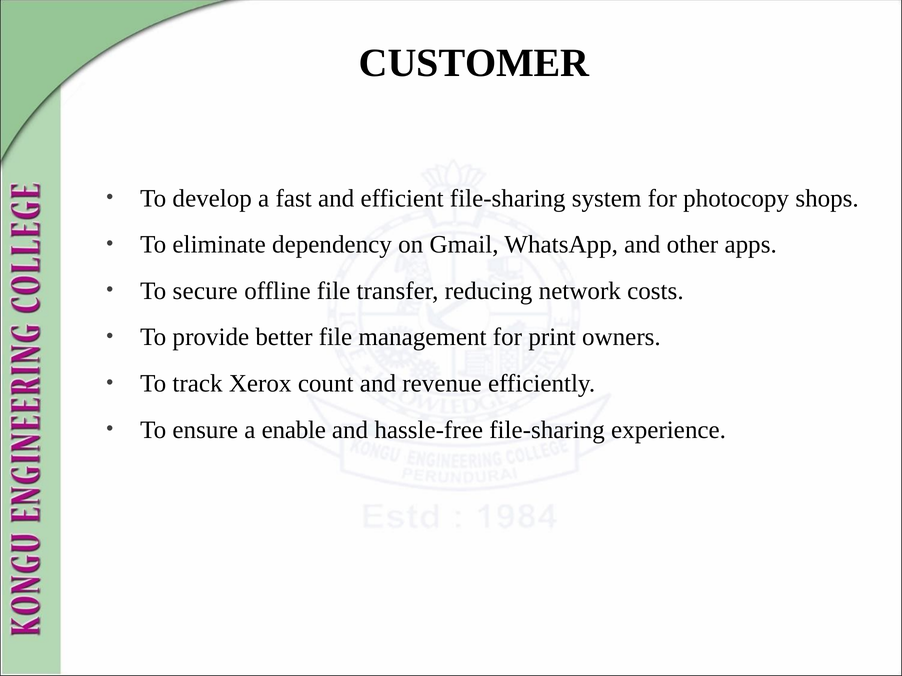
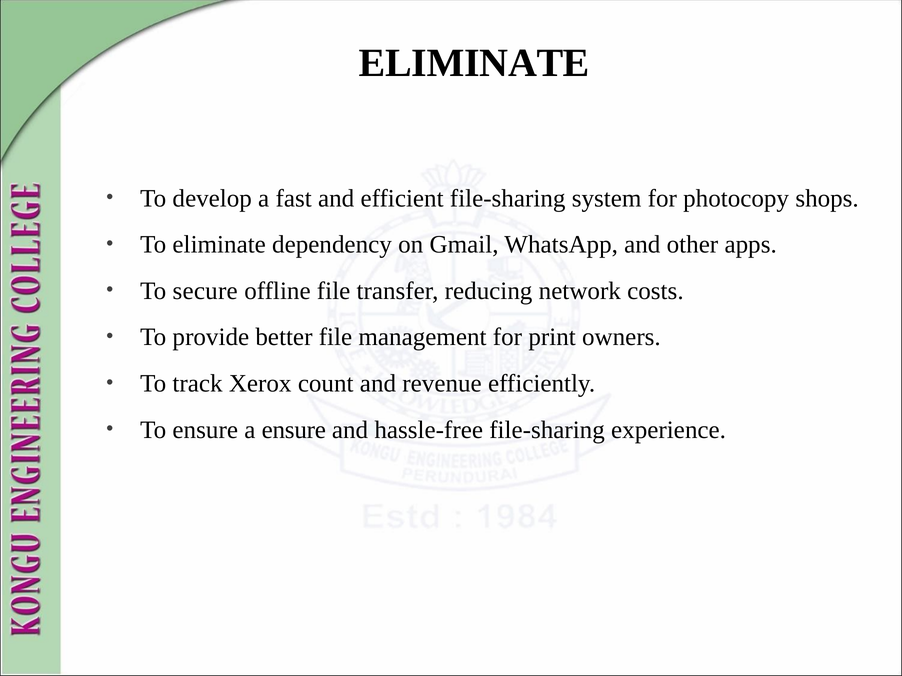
CUSTOMER: CUSTOMER -> ELIMINATE (474, 63)
a enable: enable -> ensure (294, 430)
